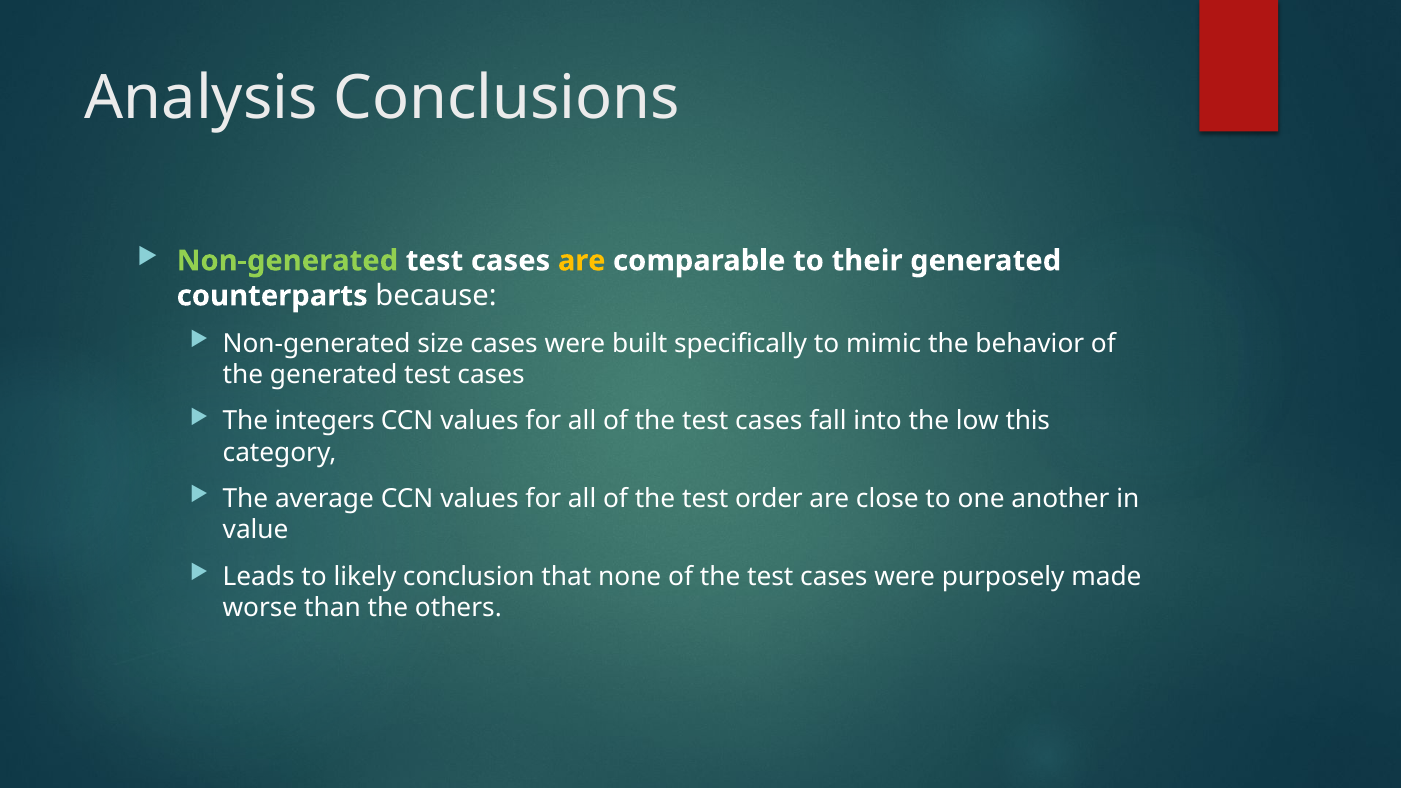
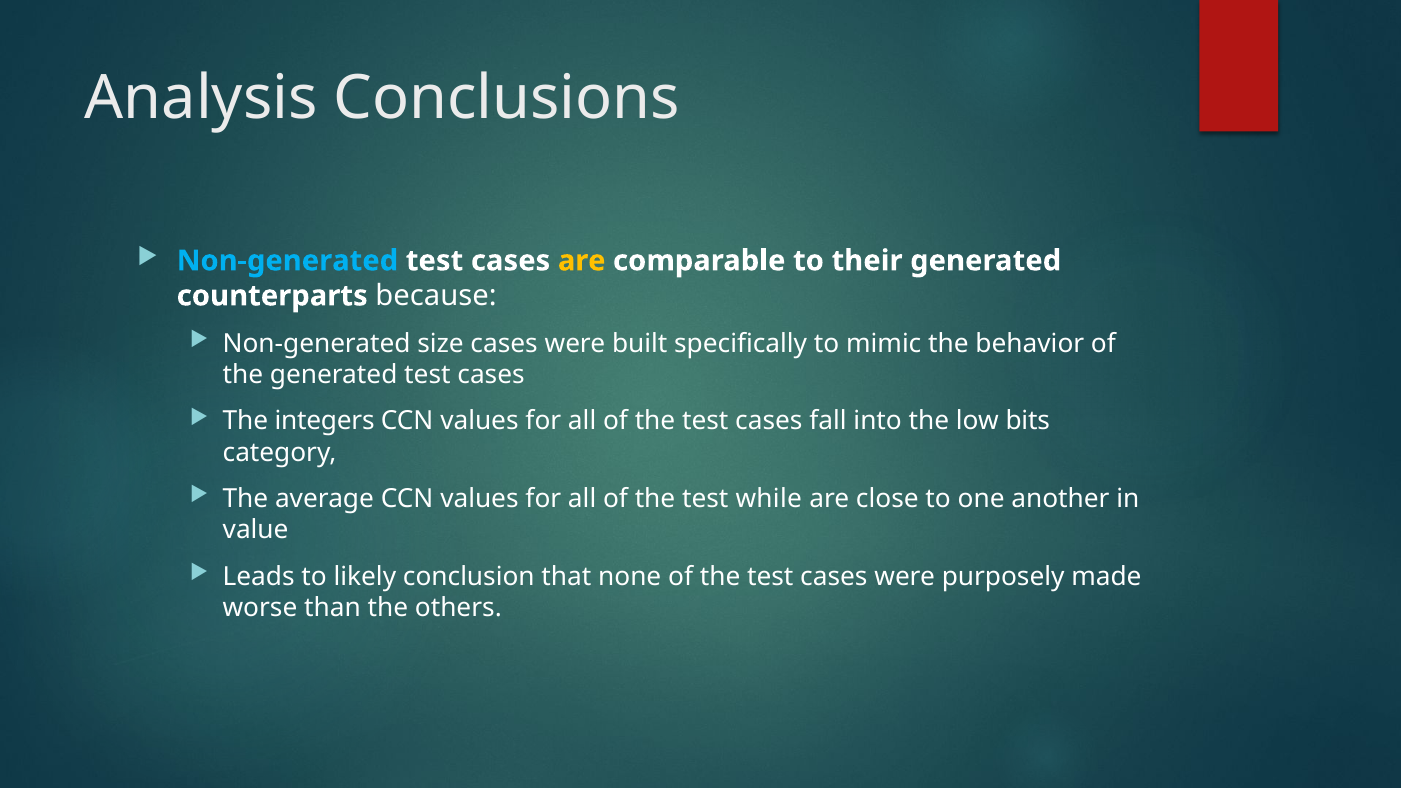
Non-generated colour: light green -> light blue (287, 261)
this: this -> bits (1028, 421)
order: order -> while (769, 499)
